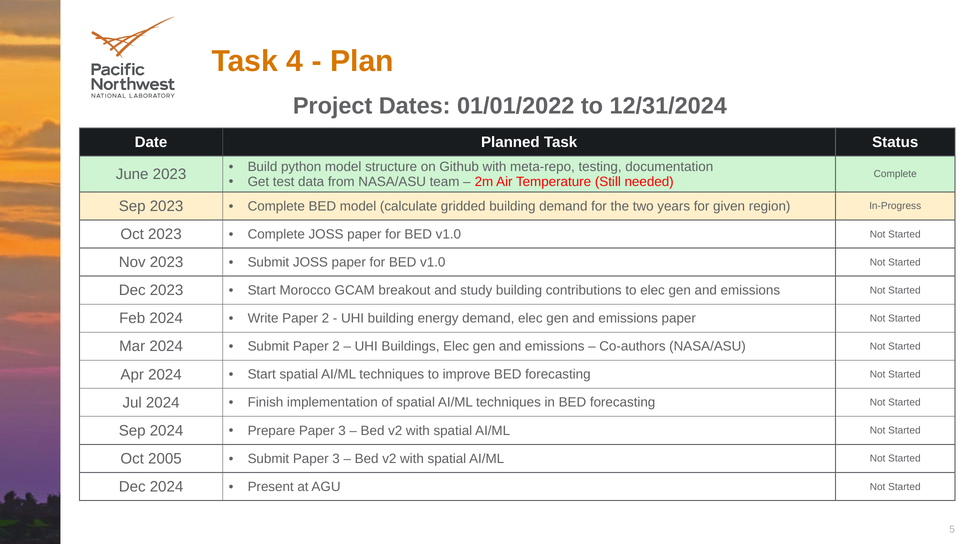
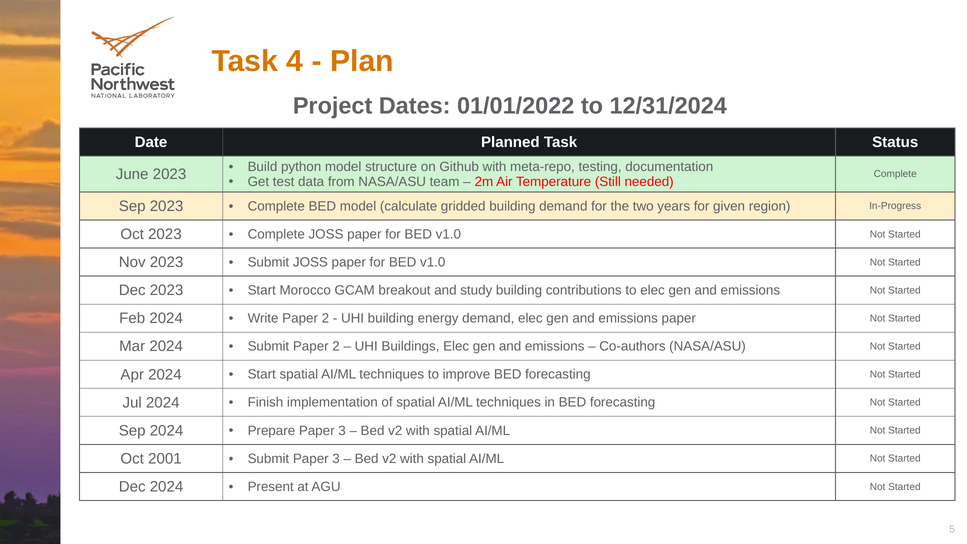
2005: 2005 -> 2001 (165, 459)
